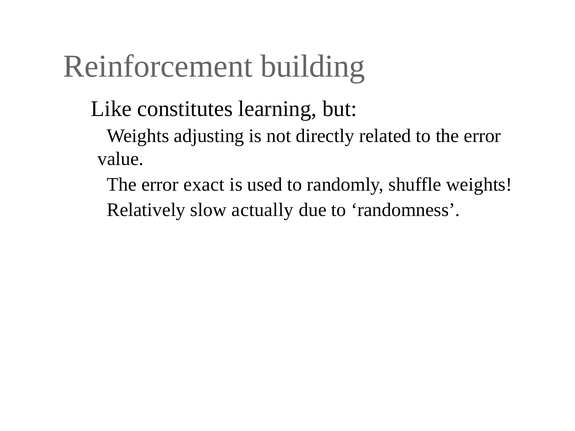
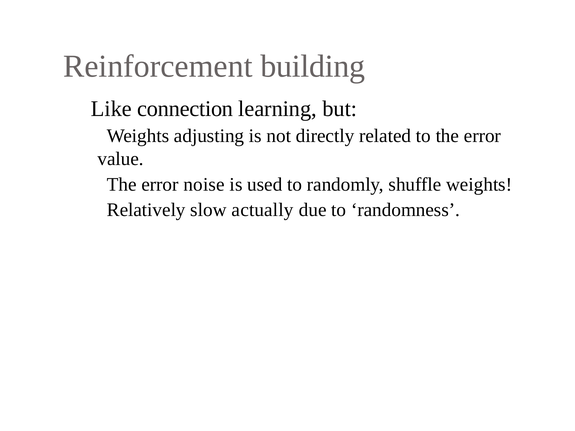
constitutes: constitutes -> connection (185, 109)
exact: exact -> noise (204, 184)
